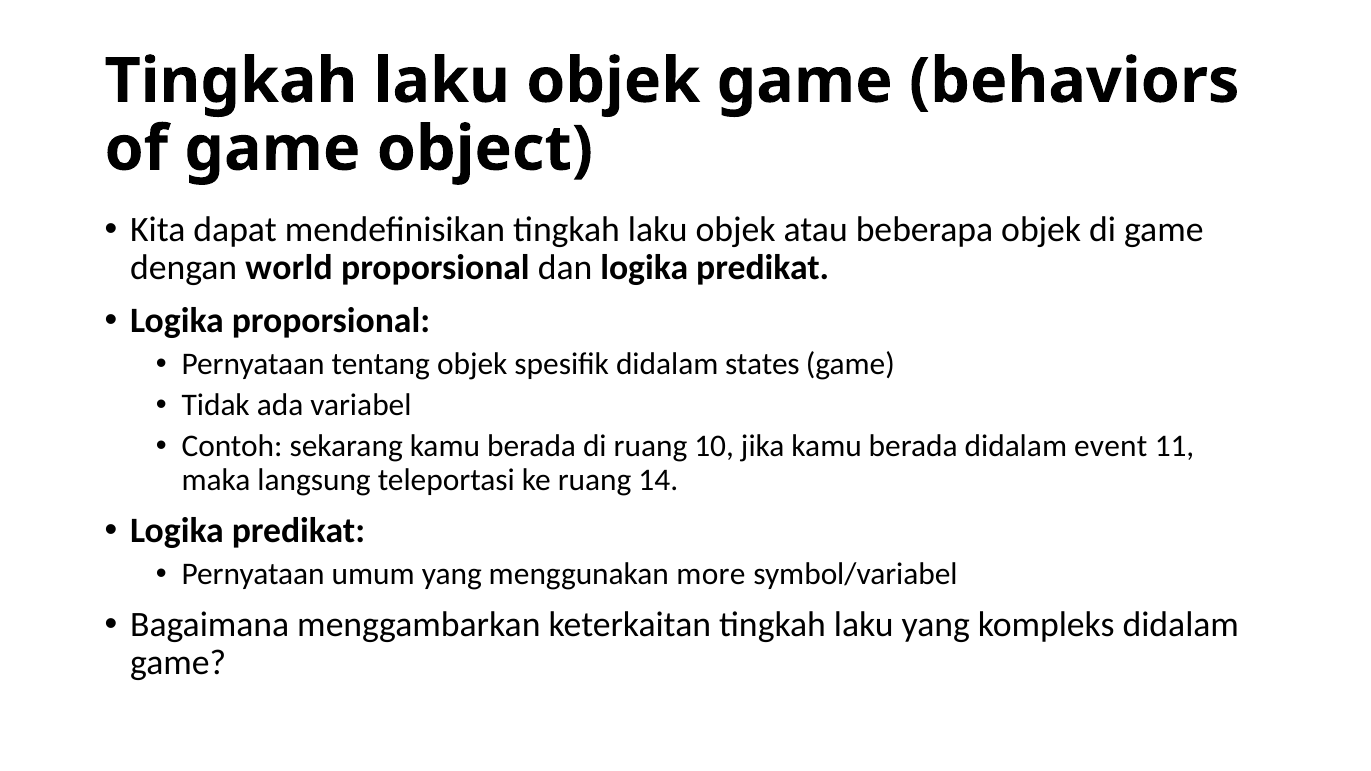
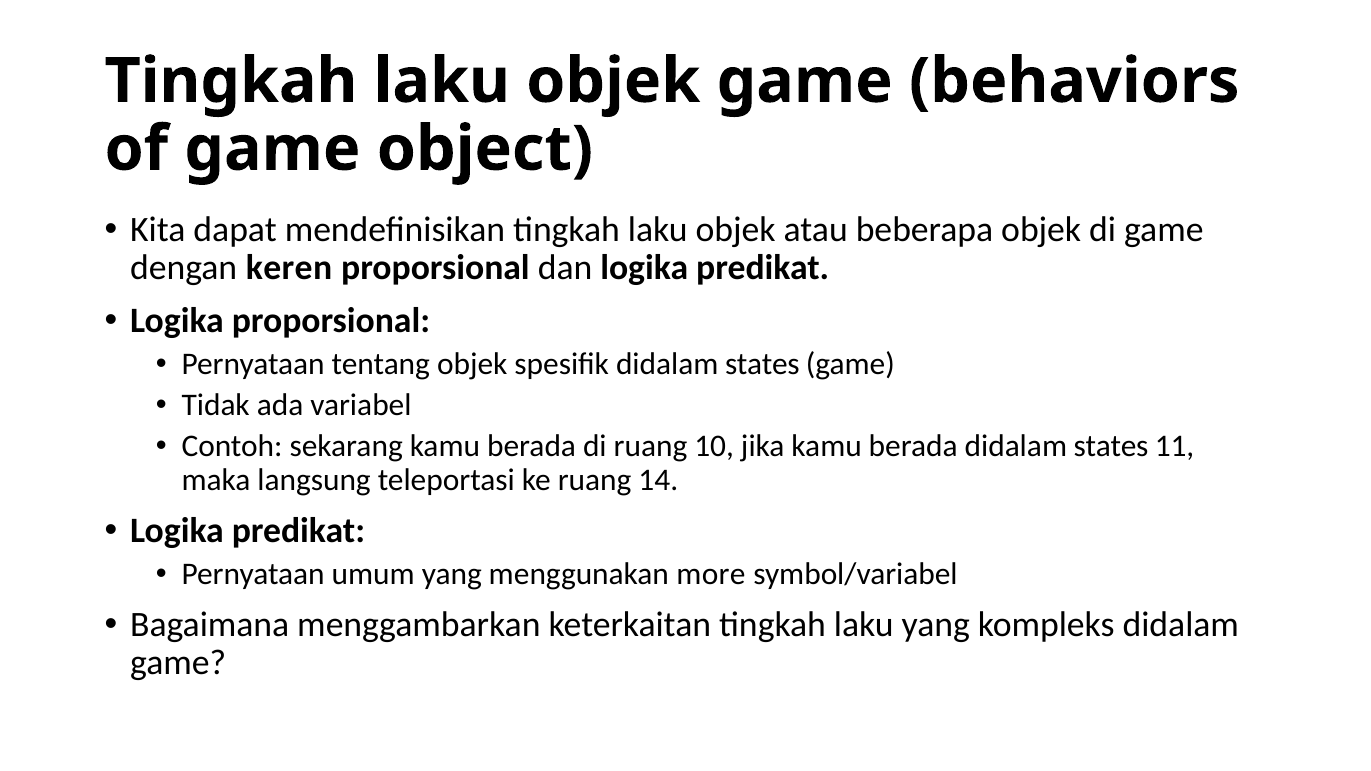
world: world -> keren (289, 268)
berada didalam event: event -> states (1111, 446)
